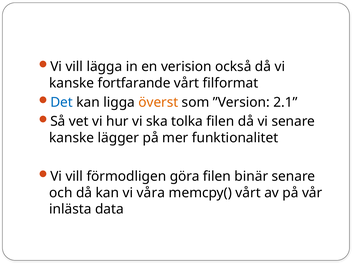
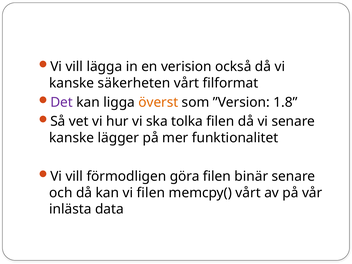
fortfarande: fortfarande -> säkerheten (134, 83)
Det colour: blue -> purple (62, 102)
2.1: 2.1 -> 1.8 (285, 102)
vi våra: våra -> filen (151, 193)
